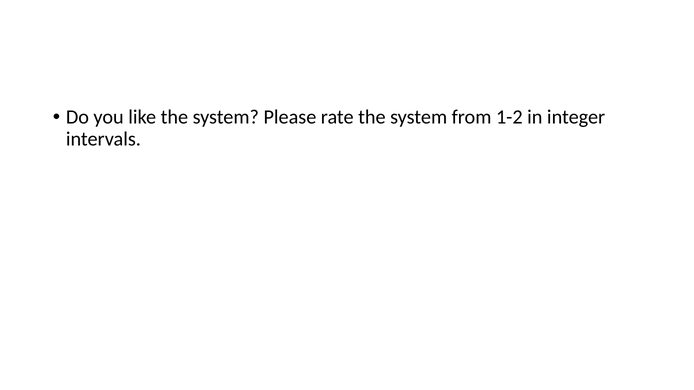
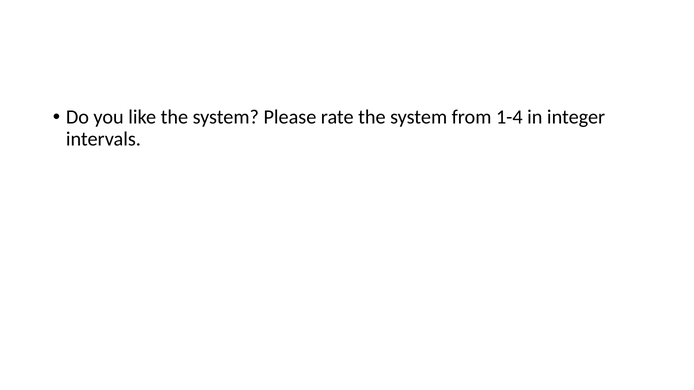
1-2: 1-2 -> 1-4 (509, 117)
